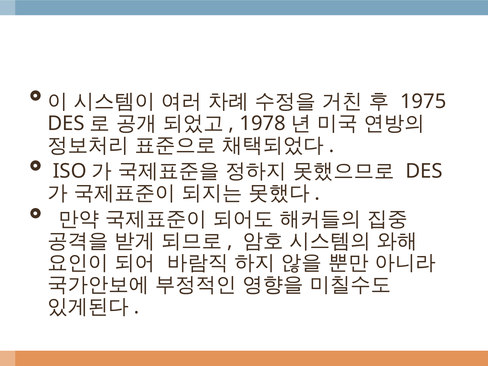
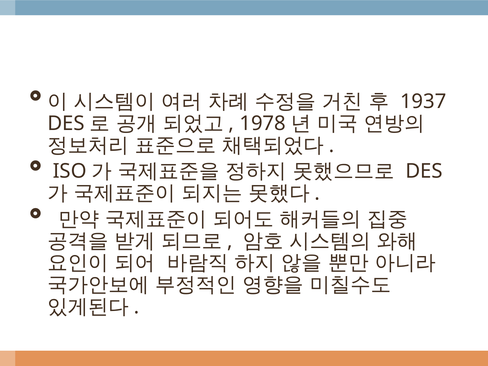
1975: 1975 -> 1937 (423, 101)
